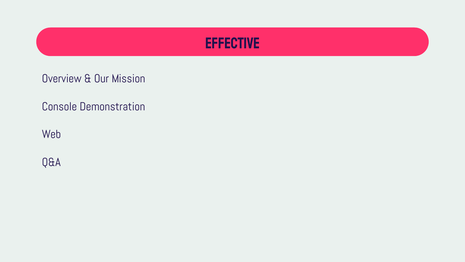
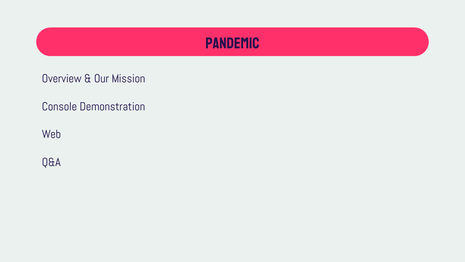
EFFECTIVE: EFFECTIVE -> PANDEMIC (232, 43)
